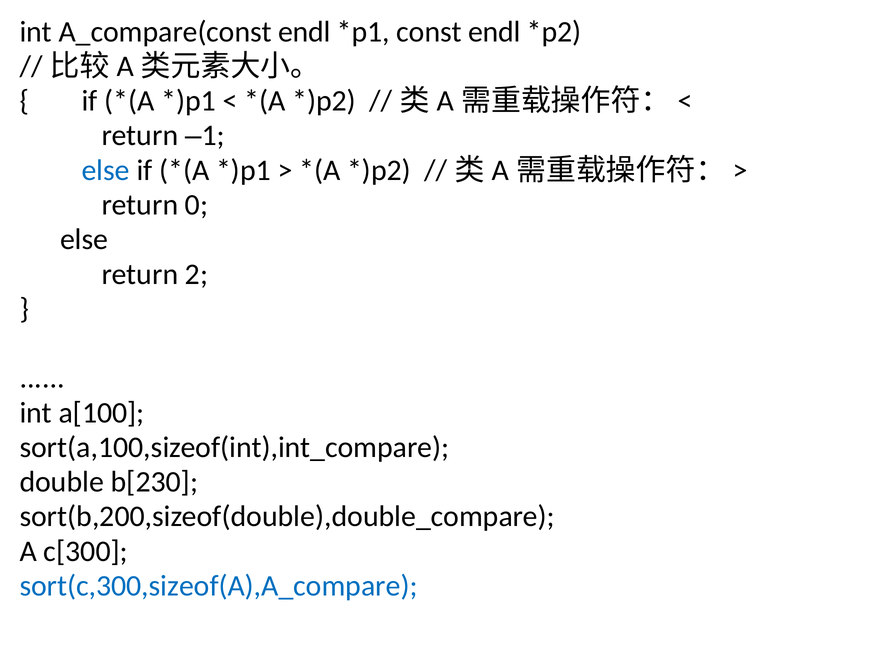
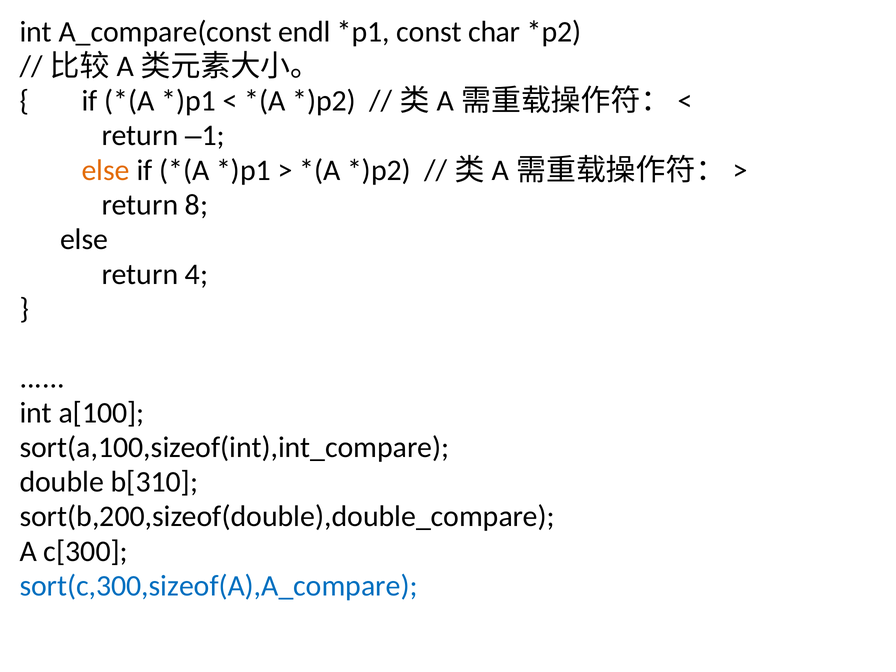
const endl: endl -> char (494, 32)
else colour: blue -> orange (106, 170)
0: 0 -> 8 (196, 205)
2: 2 -> 4 (196, 274)
b[230: b[230 -> b[310 (154, 482)
